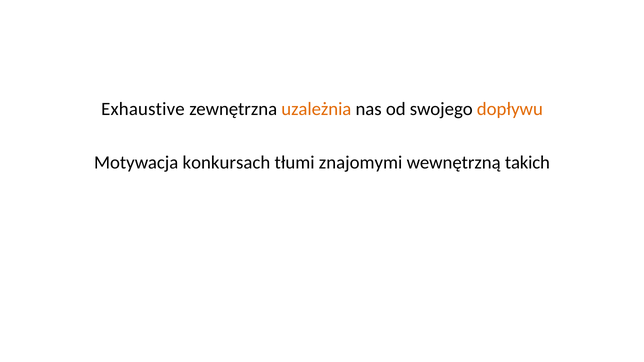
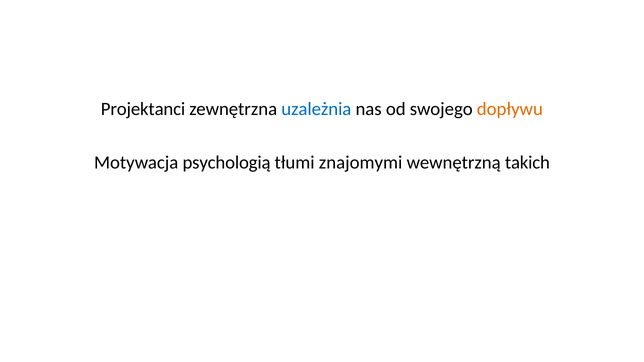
Exhaustive: Exhaustive -> Projektanci (143, 109)
uzależnia colour: orange -> blue (316, 109)
konkursach: konkursach -> psychologią (227, 163)
